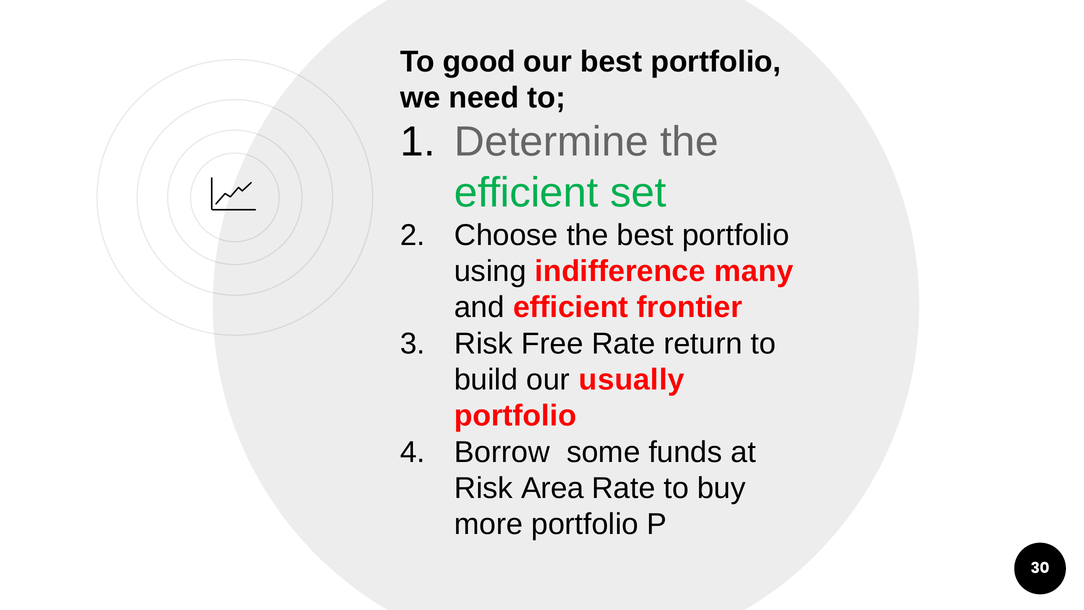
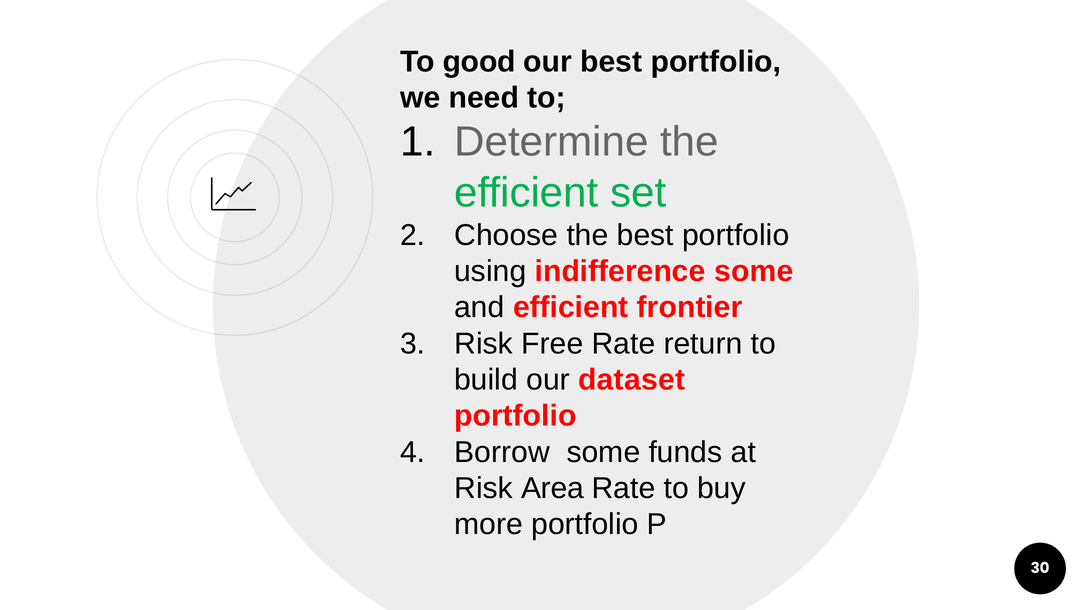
indifference many: many -> some (754, 271)
usually: usually -> dataset (632, 380)
